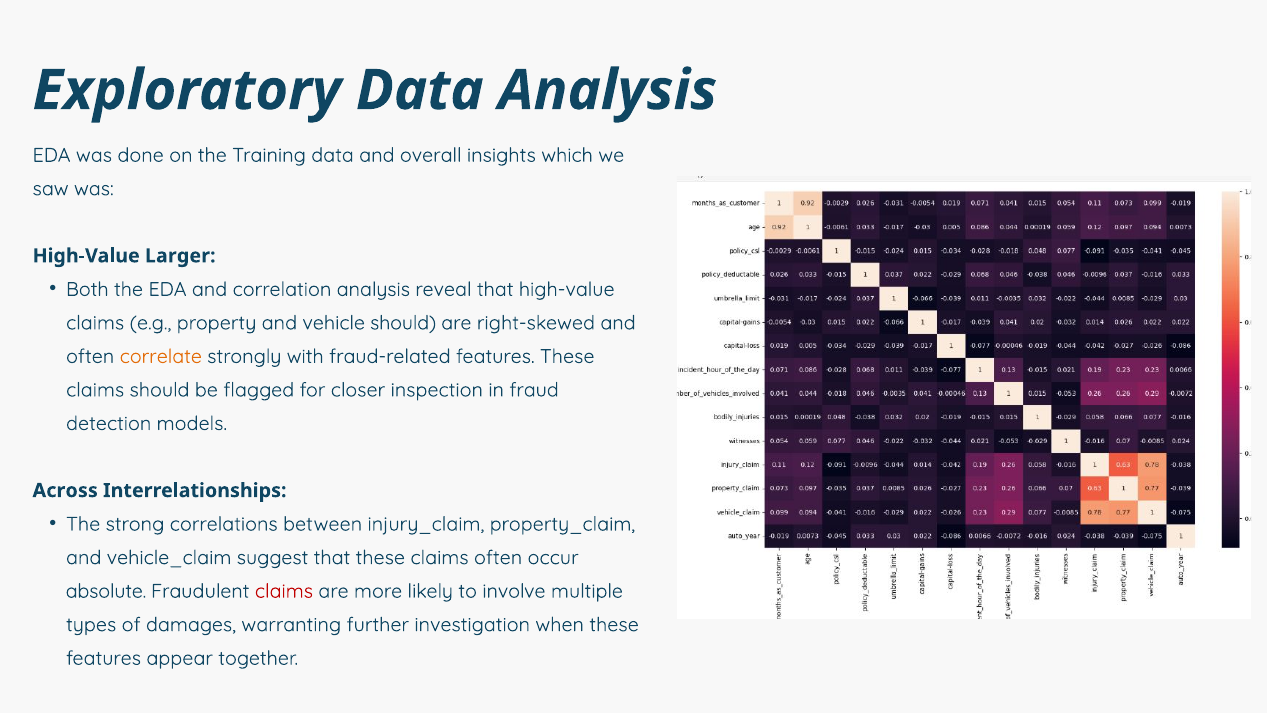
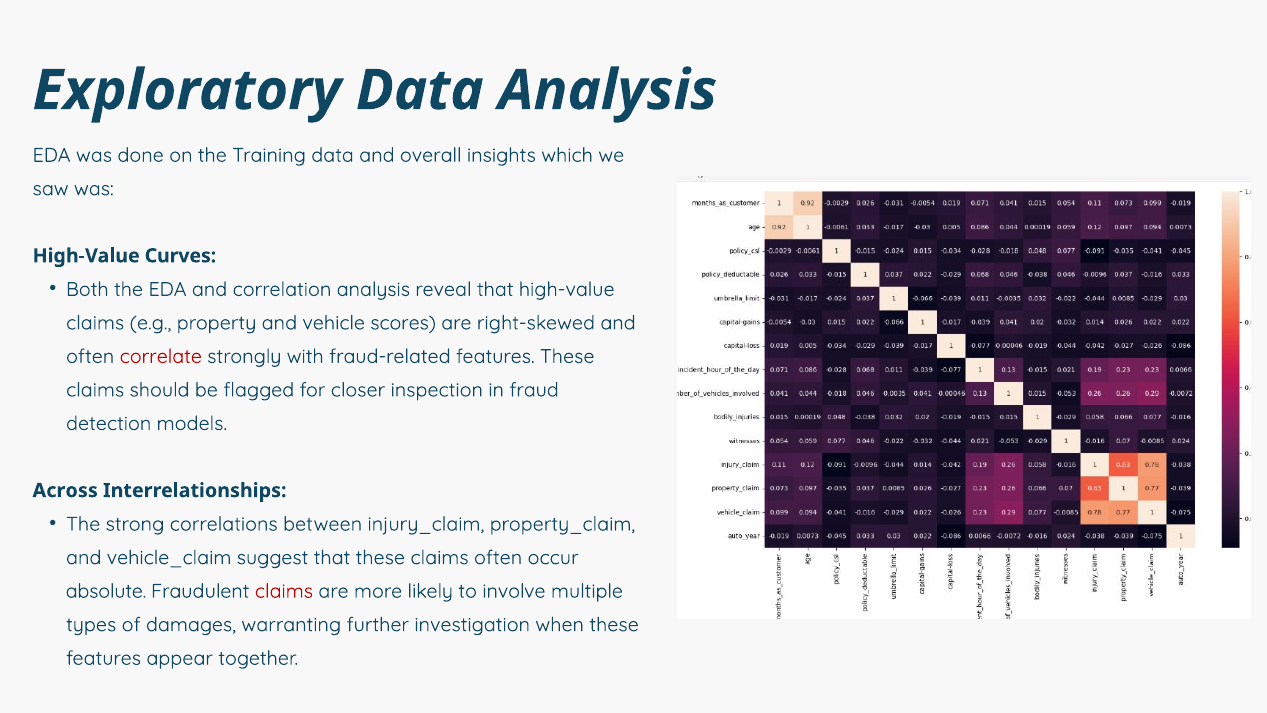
Larger: Larger -> Curves (180, 256)
vehicle should: should -> scores (403, 323)
correlate colour: orange -> red (161, 356)
